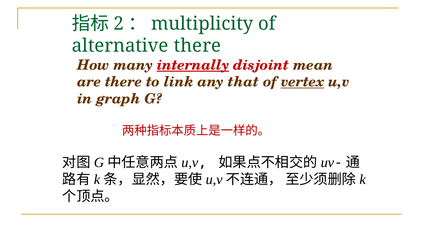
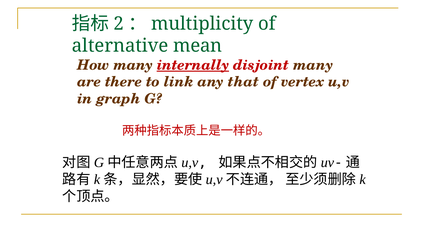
alternative there: there -> mean (198, 46)
disjoint mean: mean -> many (313, 65)
vertex underline: present -> none (302, 82)
